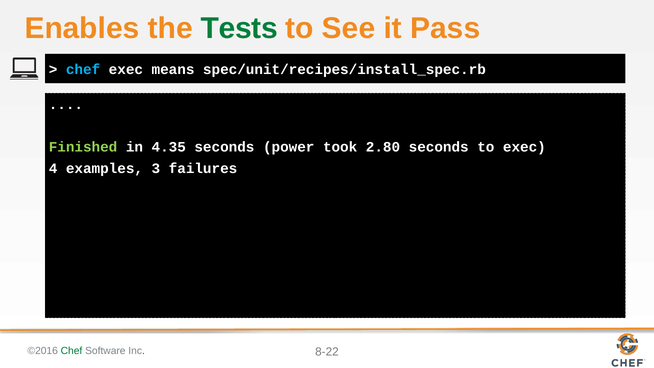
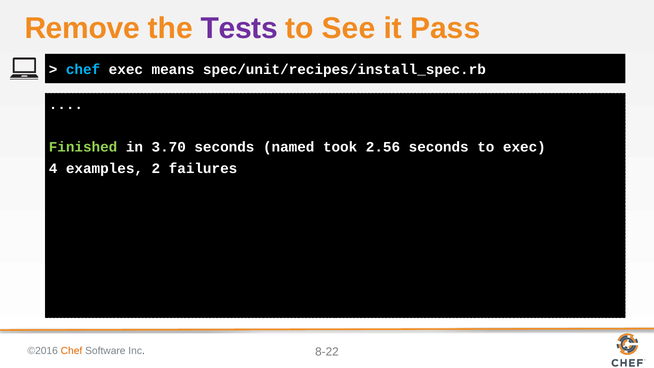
Enables: Enables -> Remove (82, 28)
Tests colour: green -> purple (239, 28)
4.35: 4.35 -> 3.70 (169, 147)
power: power -> named (289, 147)
2.80: 2.80 -> 2.56 (383, 147)
3: 3 -> 2 (156, 168)
Chef colour: green -> orange (72, 351)
